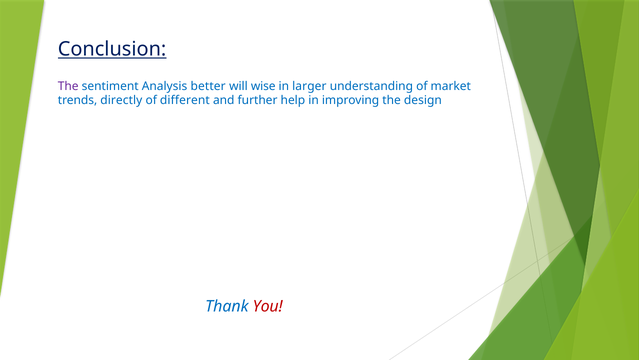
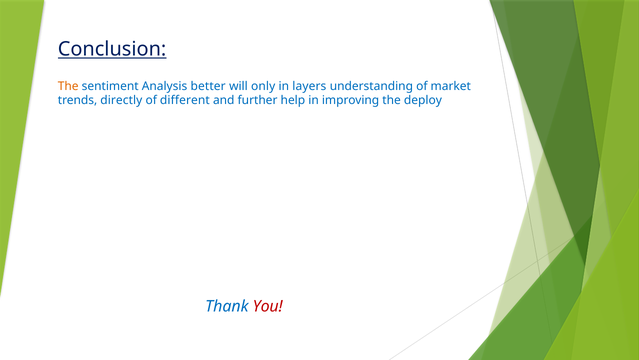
The colour: purple -> orange (68, 86)
wise: wise -> only (263, 86)
larger: larger -> layers (309, 86)
design: design -> deploy (423, 100)
